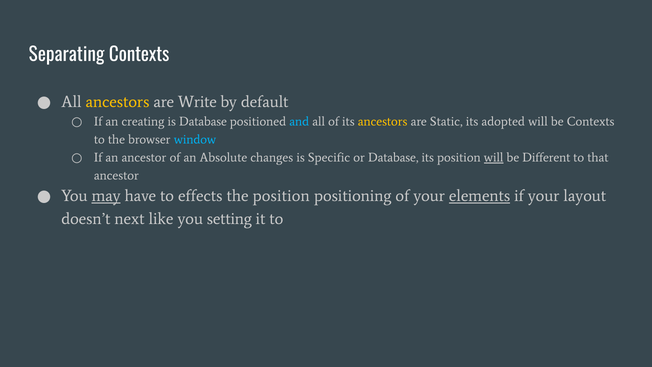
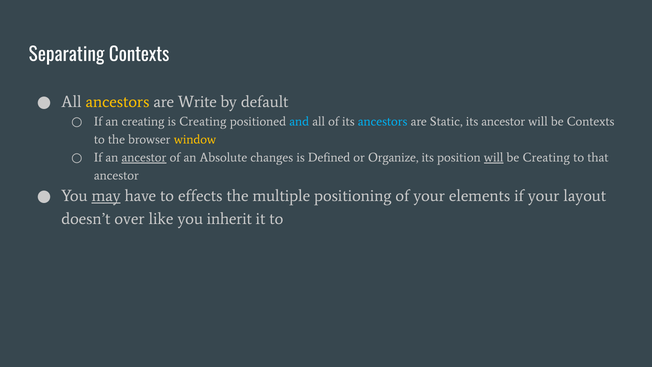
is Database: Database -> Creating (203, 122)
ancestors colour: yellow -> light blue (383, 122)
its adopted: adopted -> ancestor (503, 122)
window colour: light blue -> yellow (195, 140)
ancestor underline: none -> present (144, 157)
Specific: Specific -> Defined (329, 157)
or Database: Database -> Organize (393, 157)
be Different: Different -> Creating (546, 157)
the position: position -> multiple (281, 196)
elements underline: present -> none (480, 196)
next: next -> over (129, 219)
setting: setting -> inherit (229, 219)
